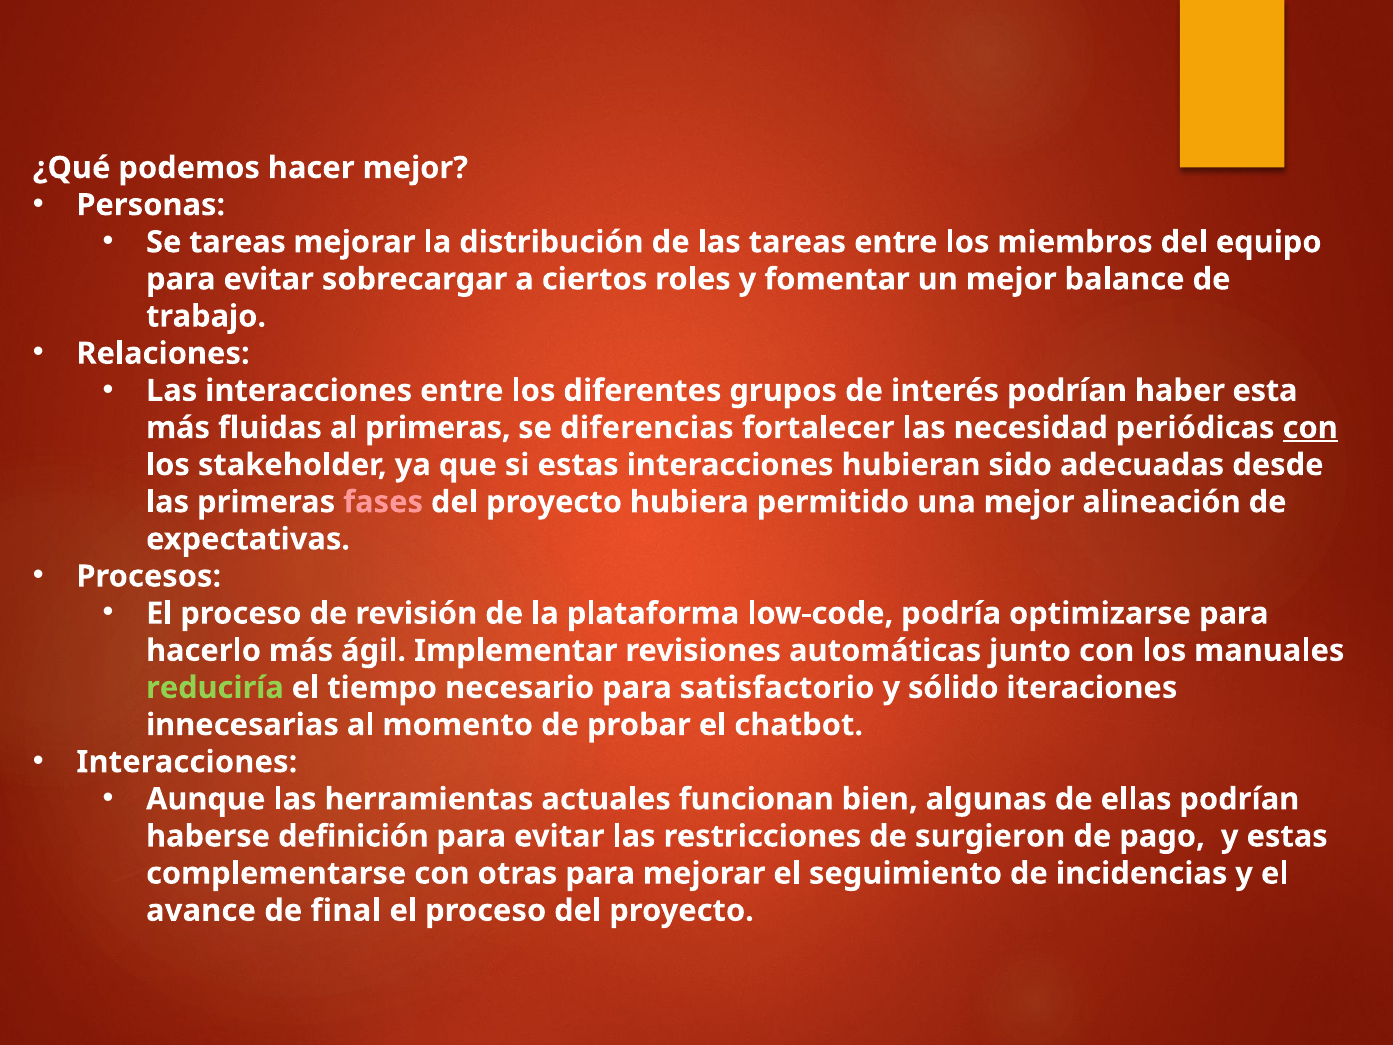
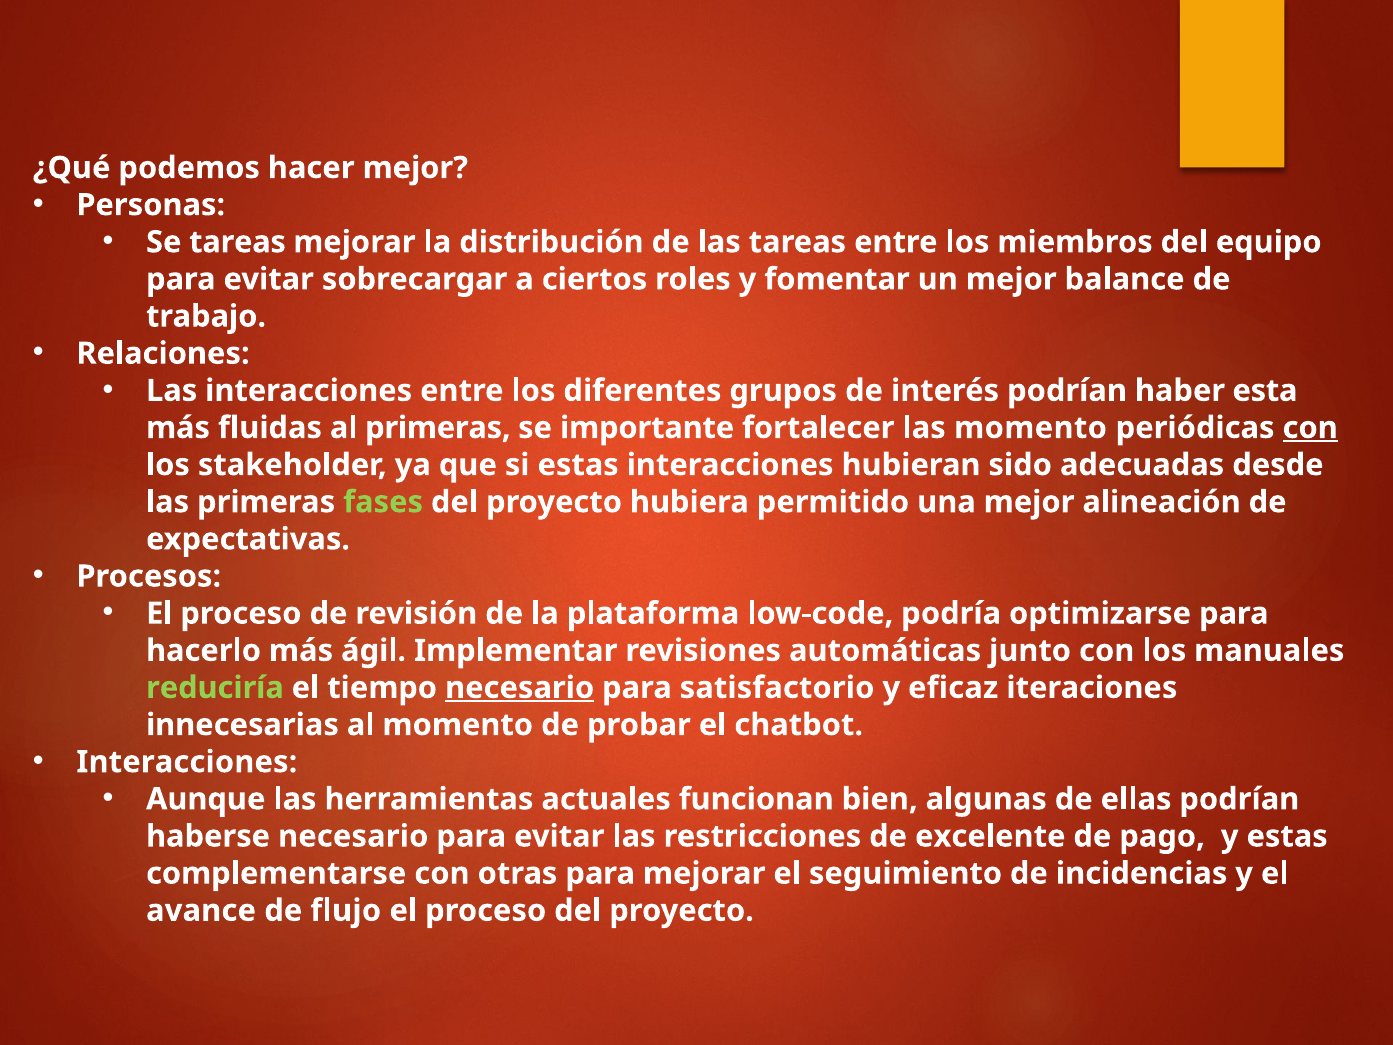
diferencias: diferencias -> importante (647, 428)
las necesidad: necesidad -> momento (1031, 428)
fases colour: pink -> light green (383, 502)
necesario underline: none -> present (520, 688)
sólido: sólido -> eficaz (953, 688)
haberse definición: definición -> necesario (353, 836)
surgieron: surgieron -> excelente (990, 836)
final: final -> flujo (346, 910)
